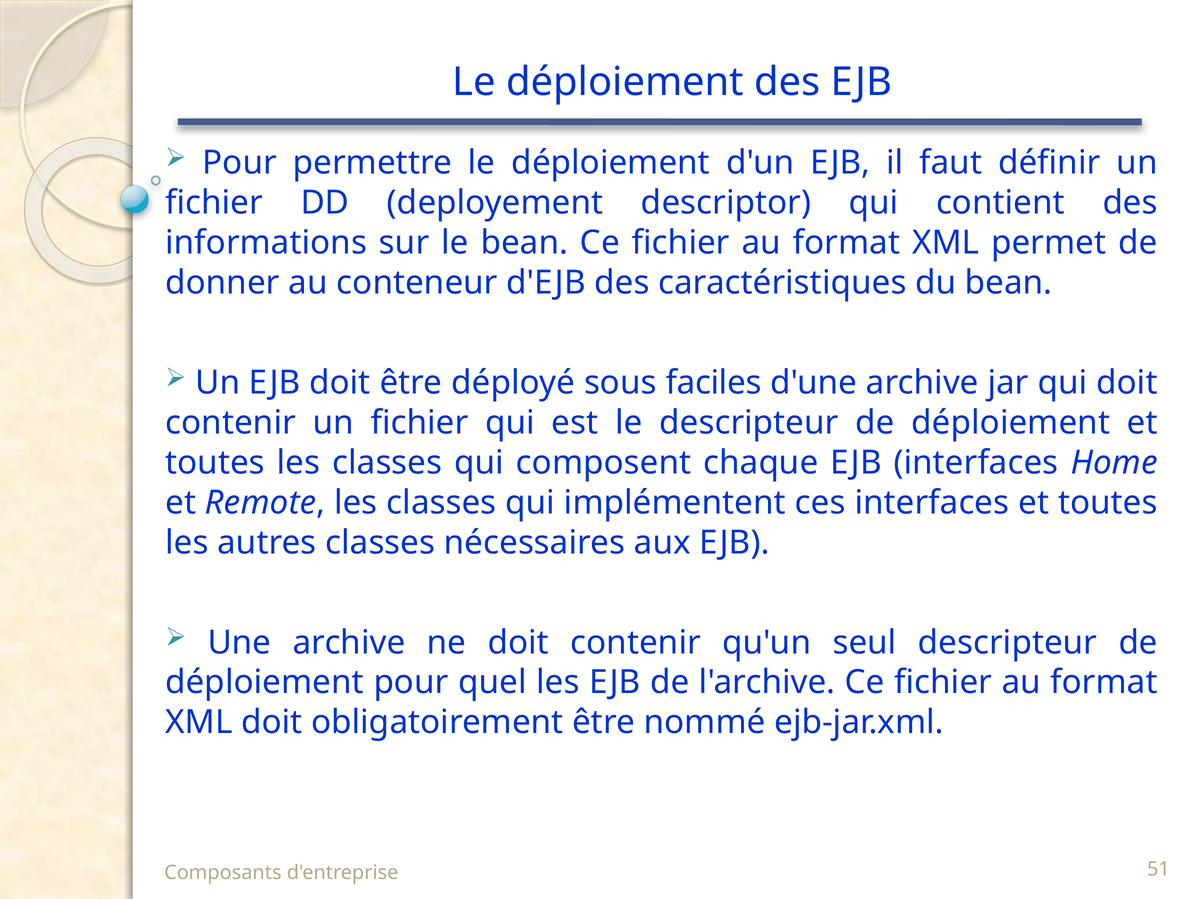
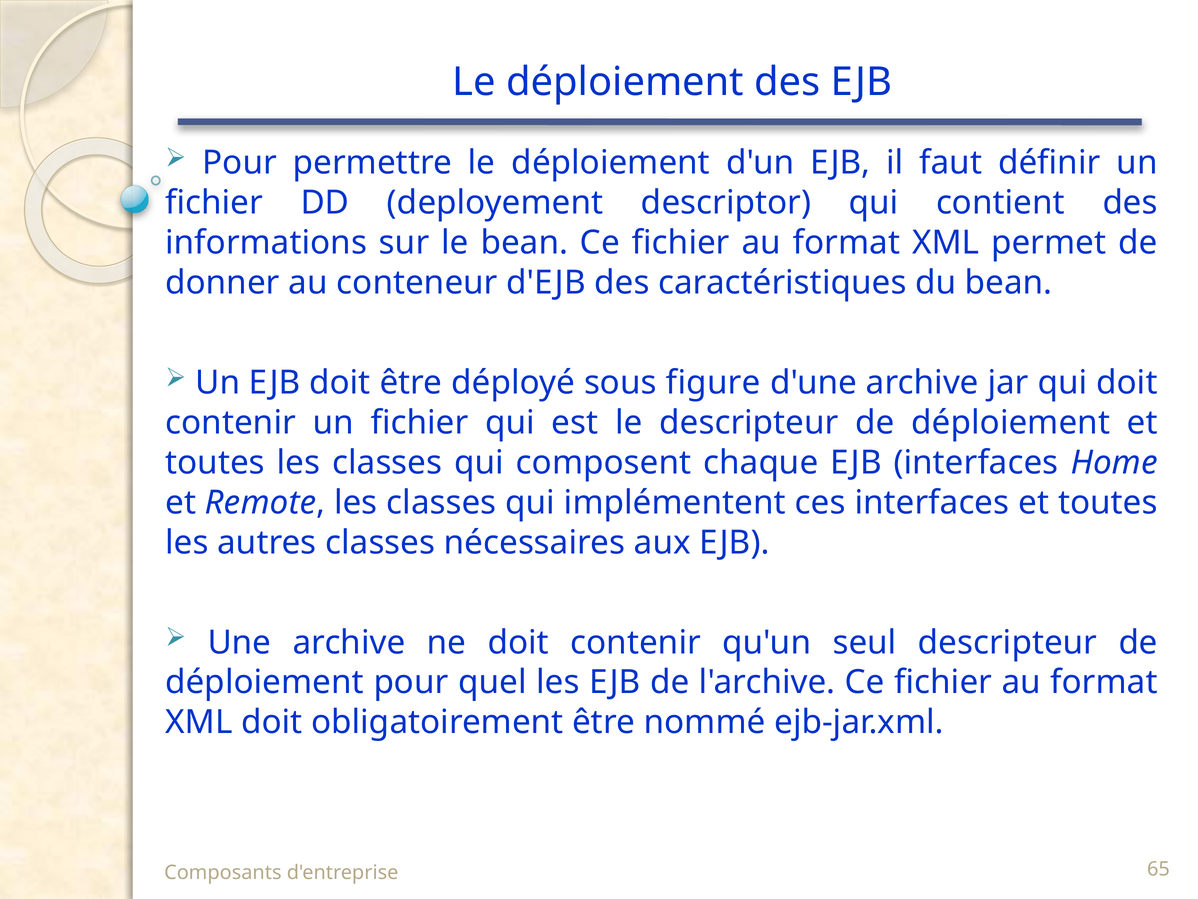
faciles: faciles -> figure (713, 382)
51: 51 -> 65 (1158, 869)
